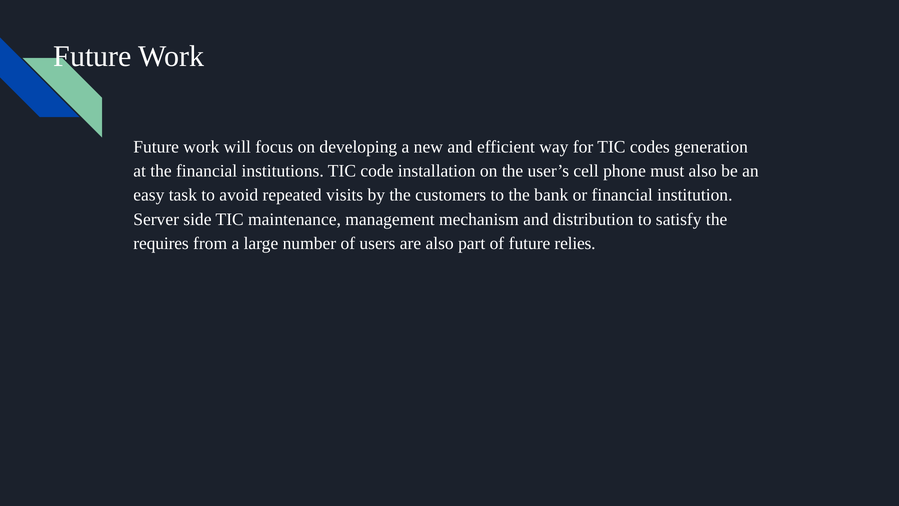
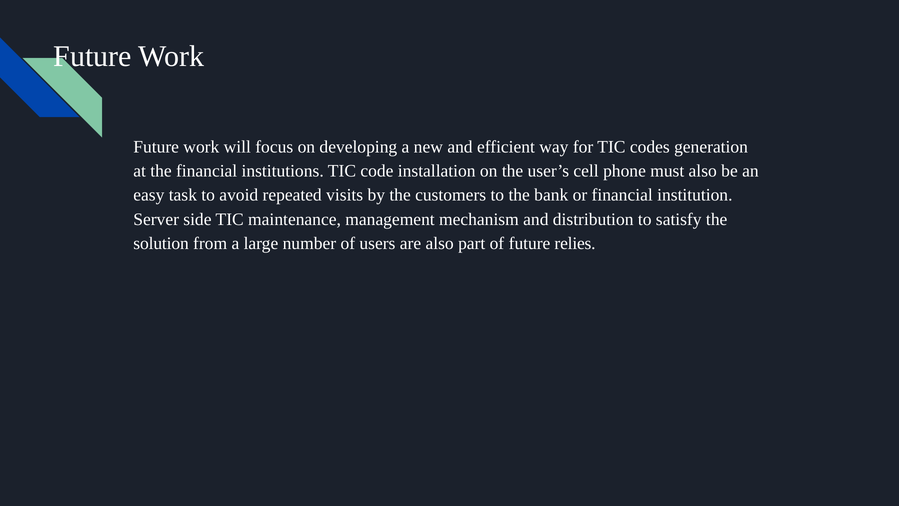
requires: requires -> solution (161, 243)
